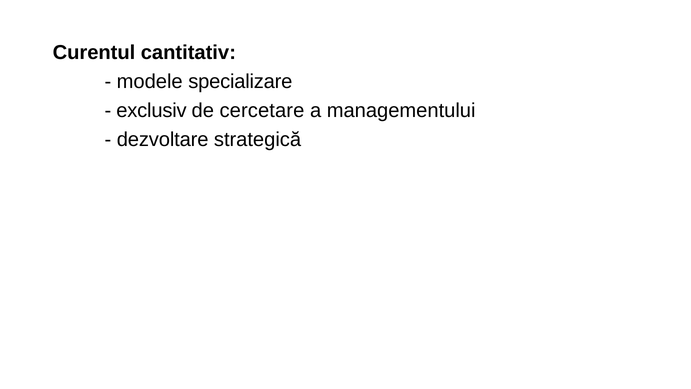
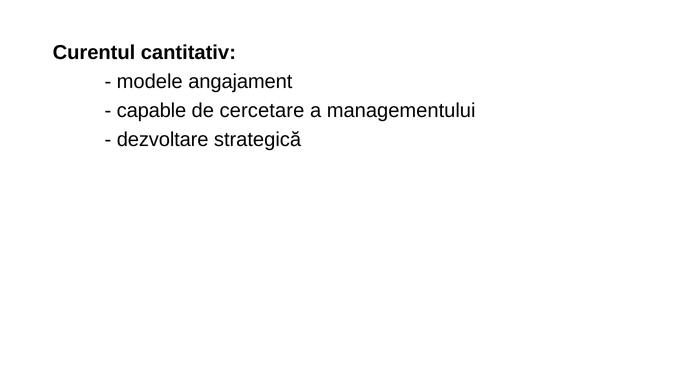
specializare: specializare -> angajament (240, 82)
exclusiv: exclusiv -> capable (151, 111)
